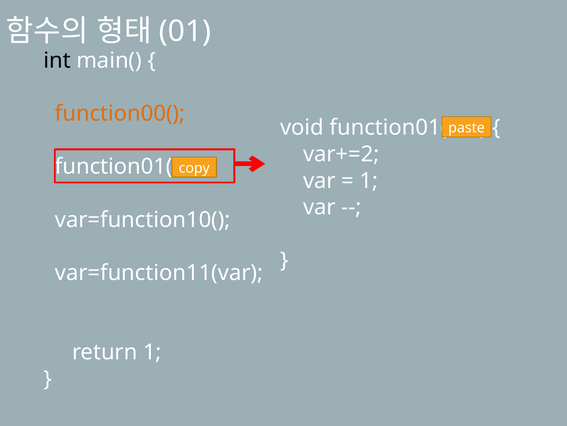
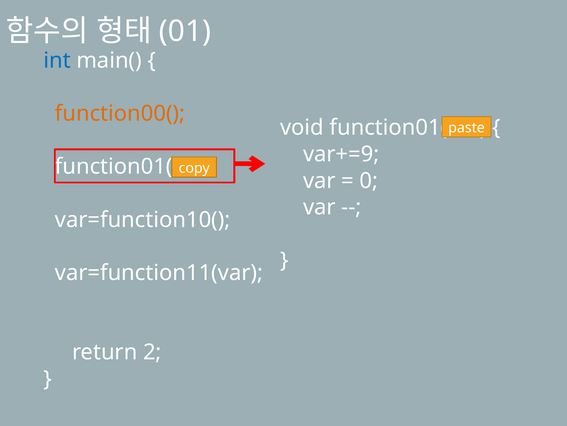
int colour: black -> blue (57, 60)
var+=2: var+=2 -> var+=9 (341, 154)
1: 1 -> 0 (369, 180)
return 1: 1 -> 2 (152, 352)
